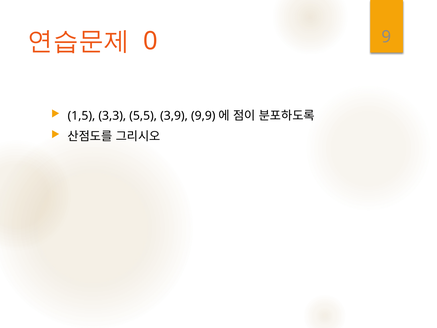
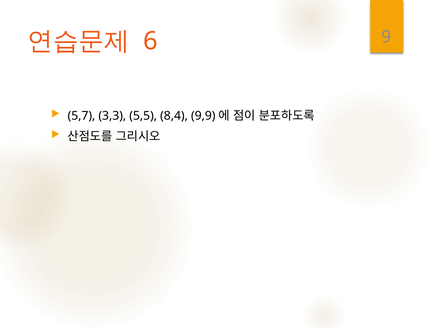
0: 0 -> 6 (150, 41)
1,5: 1,5 -> 5,7 (81, 116)
3,9: 3,9 -> 8,4 (174, 116)
